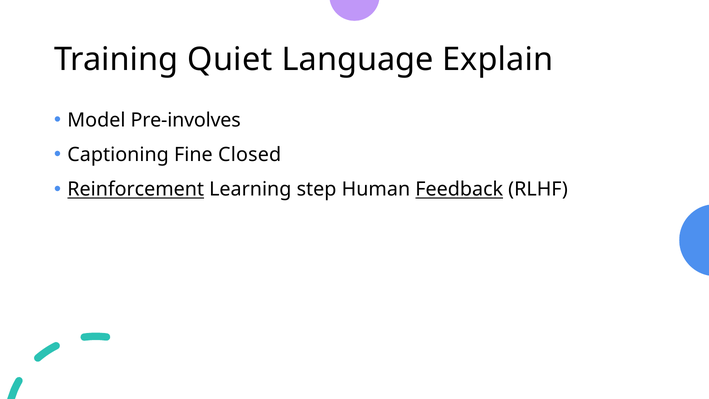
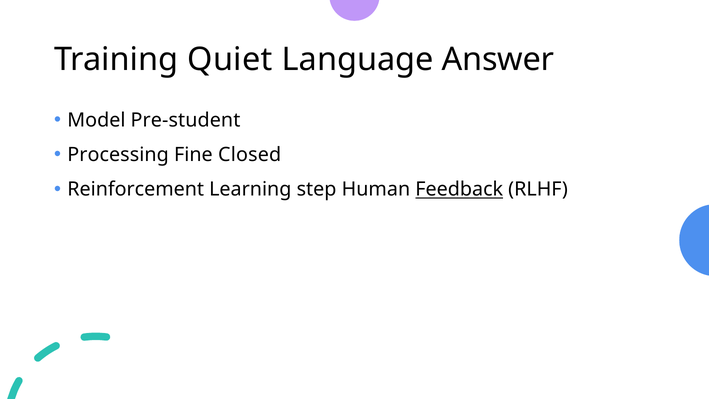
Explain: Explain -> Answer (498, 60)
Pre-involves: Pre-involves -> Pre-student (185, 120)
Captioning: Captioning -> Processing (118, 155)
Reinforcement underline: present -> none (136, 189)
